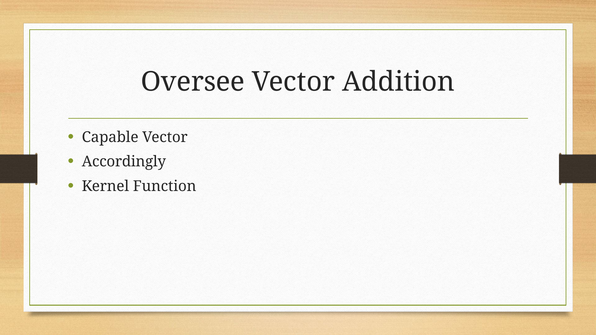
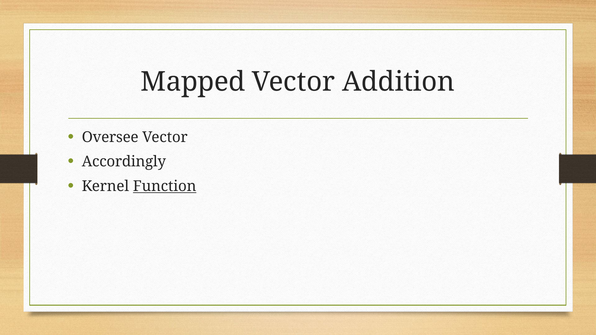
Oversee: Oversee -> Mapped (193, 82)
Capable: Capable -> Oversee (110, 137)
Function underline: none -> present (165, 186)
